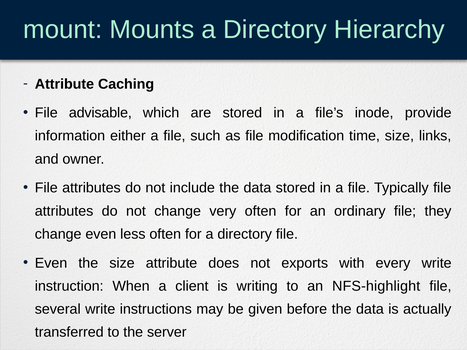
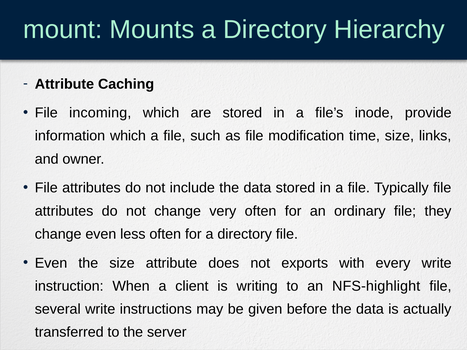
advisable: advisable -> incoming (100, 113)
information either: either -> which (128, 136)
